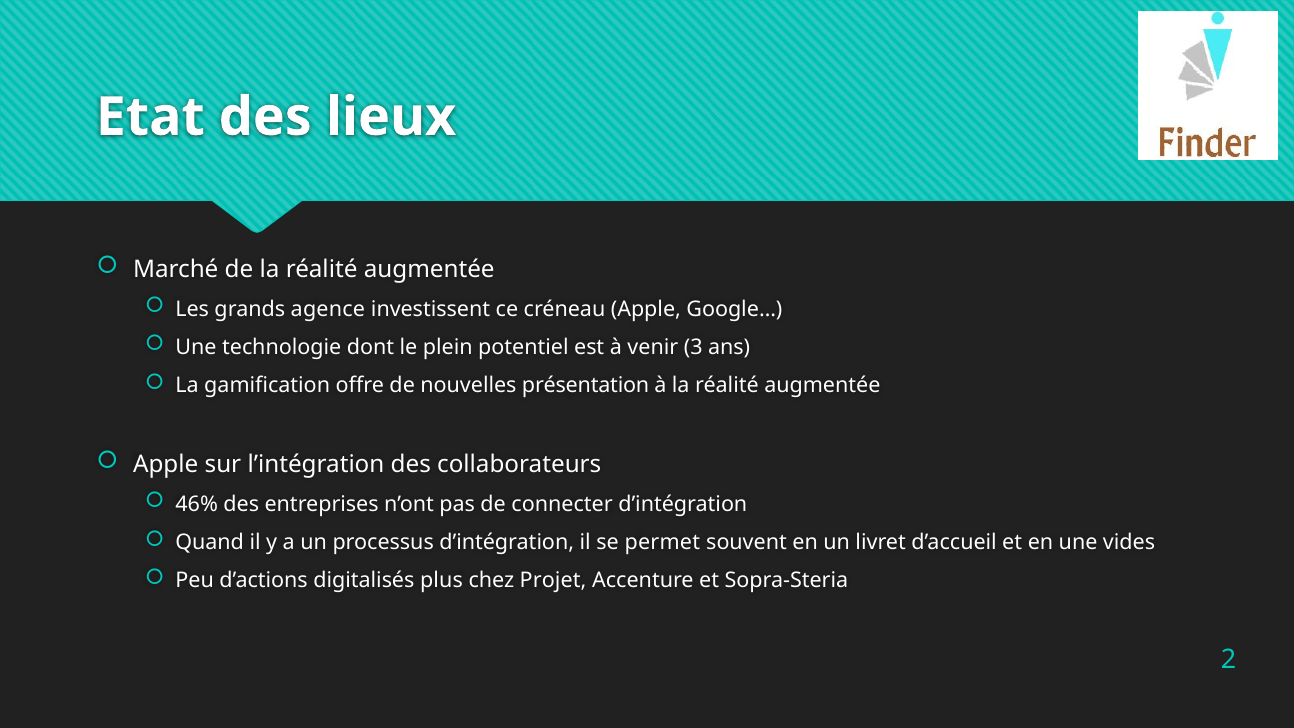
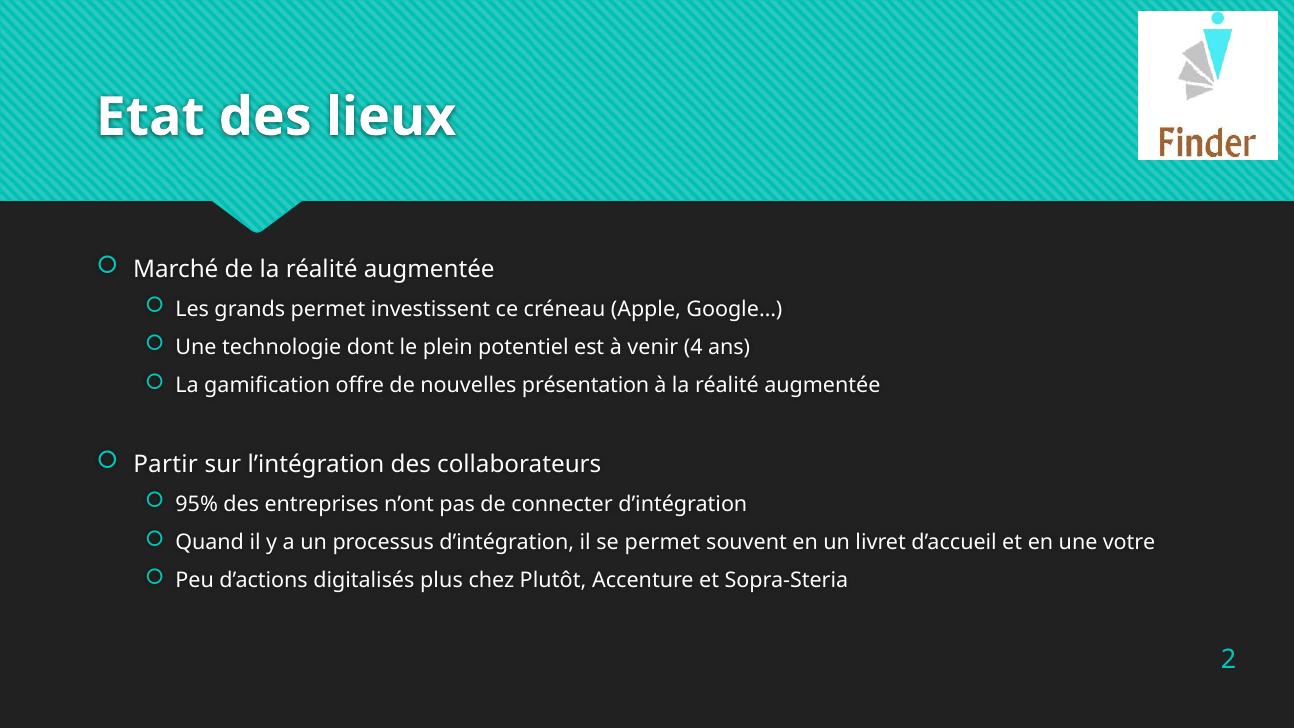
grands agence: agence -> permet (328, 309)
3: 3 -> 4 (693, 347)
Apple: Apple -> Partir (166, 464)
46%: 46% -> 95% (197, 504)
vides: vides -> votre (1129, 542)
Projet: Projet -> Plutôt (553, 581)
